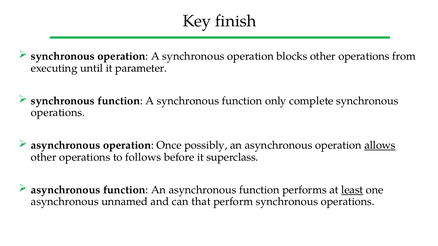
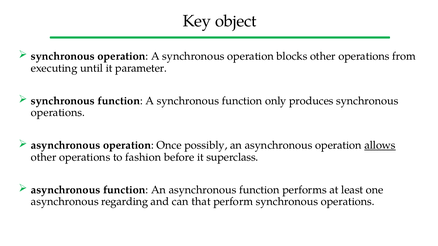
finish: finish -> object (236, 21)
complete: complete -> produces (311, 101)
follows: follows -> fashion (143, 157)
least underline: present -> none (352, 190)
unnamed: unnamed -> regarding (125, 202)
